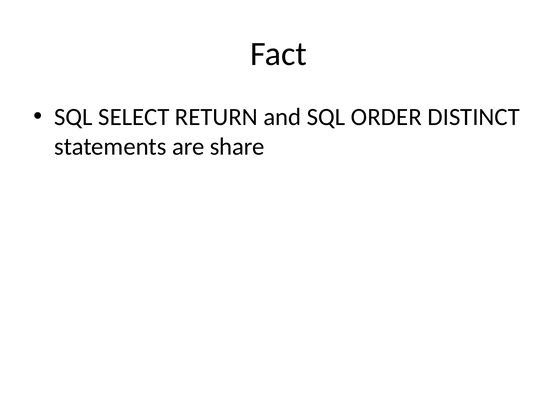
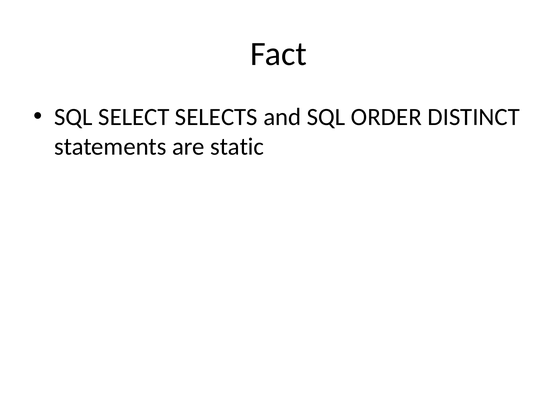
RETURN: RETURN -> SELECTS (216, 117)
share: share -> static (237, 147)
